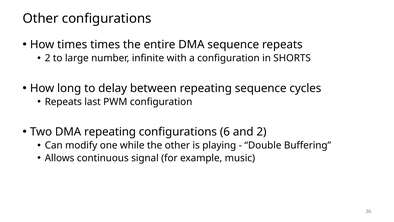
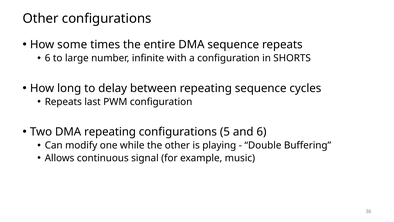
How times: times -> some (72, 45)
2: 2 -> 6 (48, 58)
6: 6 -> 5 (225, 132)
and 2: 2 -> 6 (261, 132)
